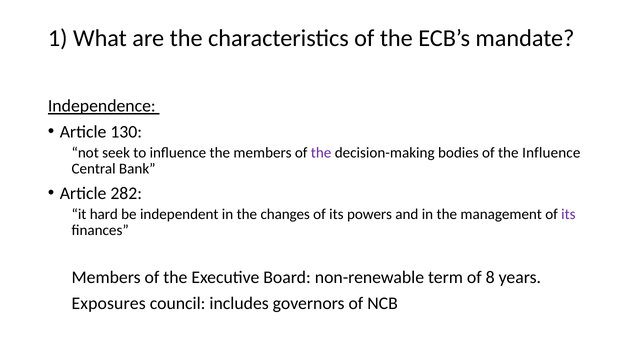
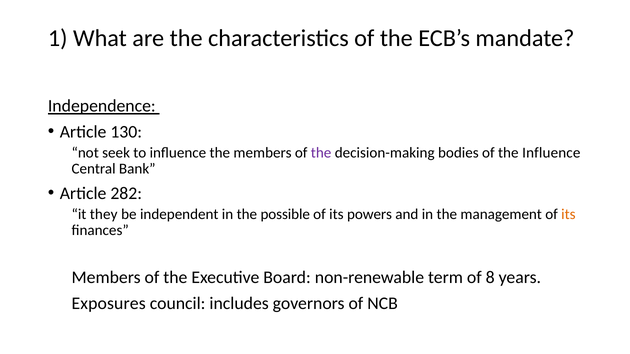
hard: hard -> they (104, 214)
changes: changes -> possible (285, 214)
its colour: purple -> orange (568, 214)
